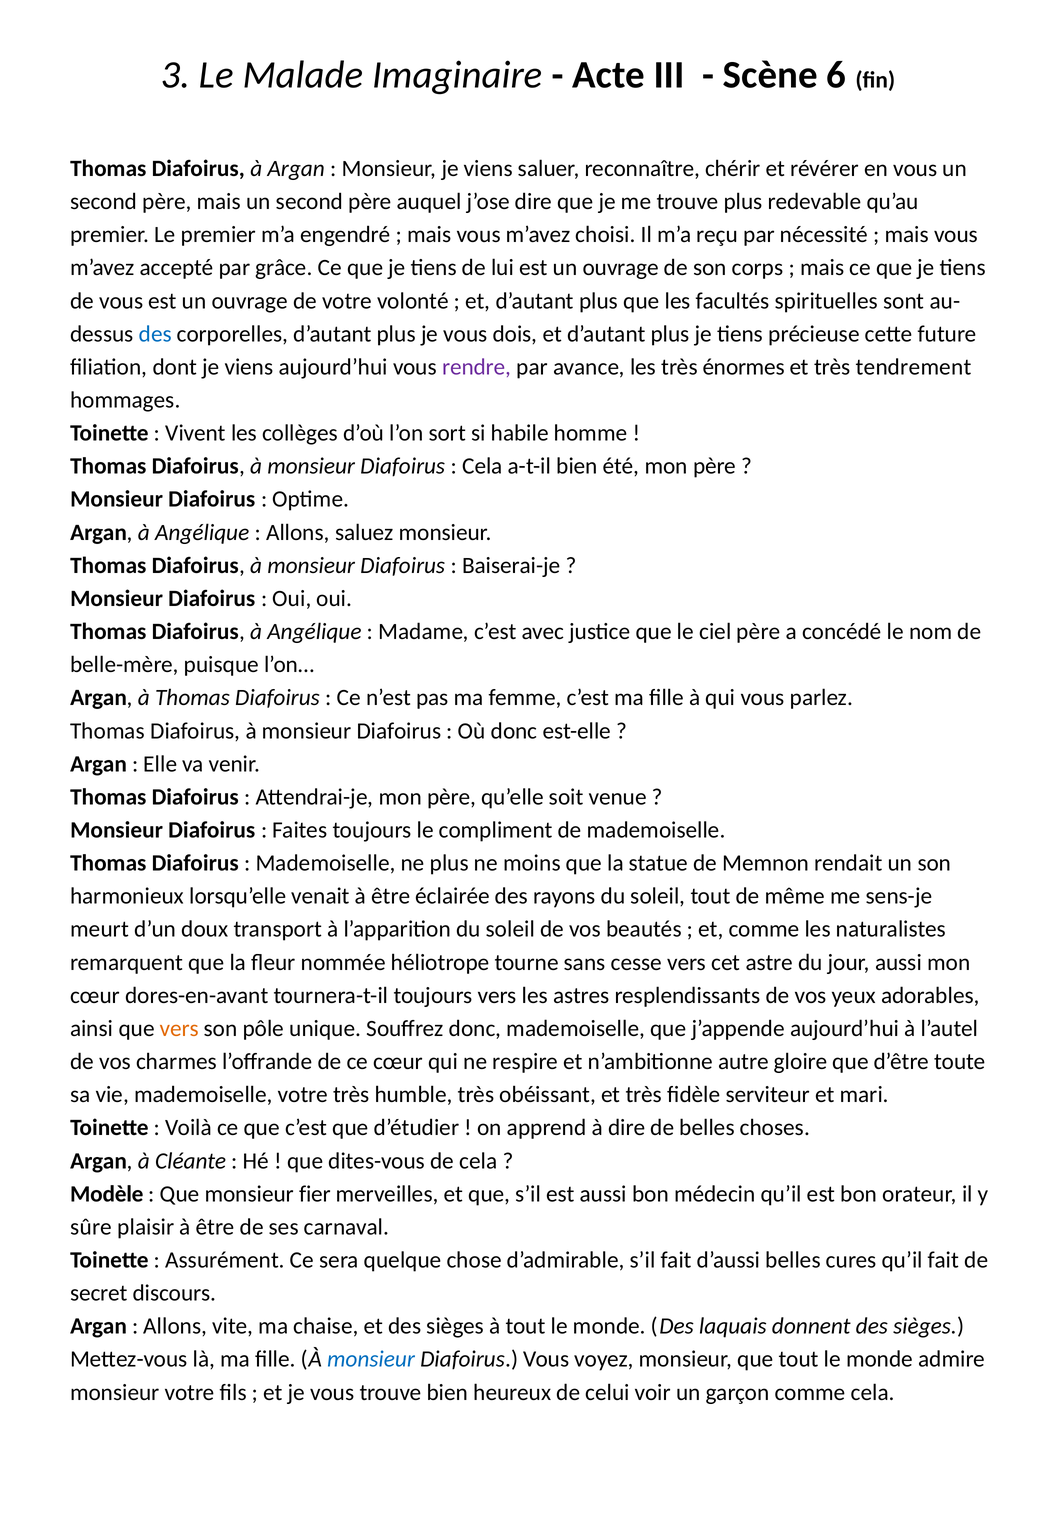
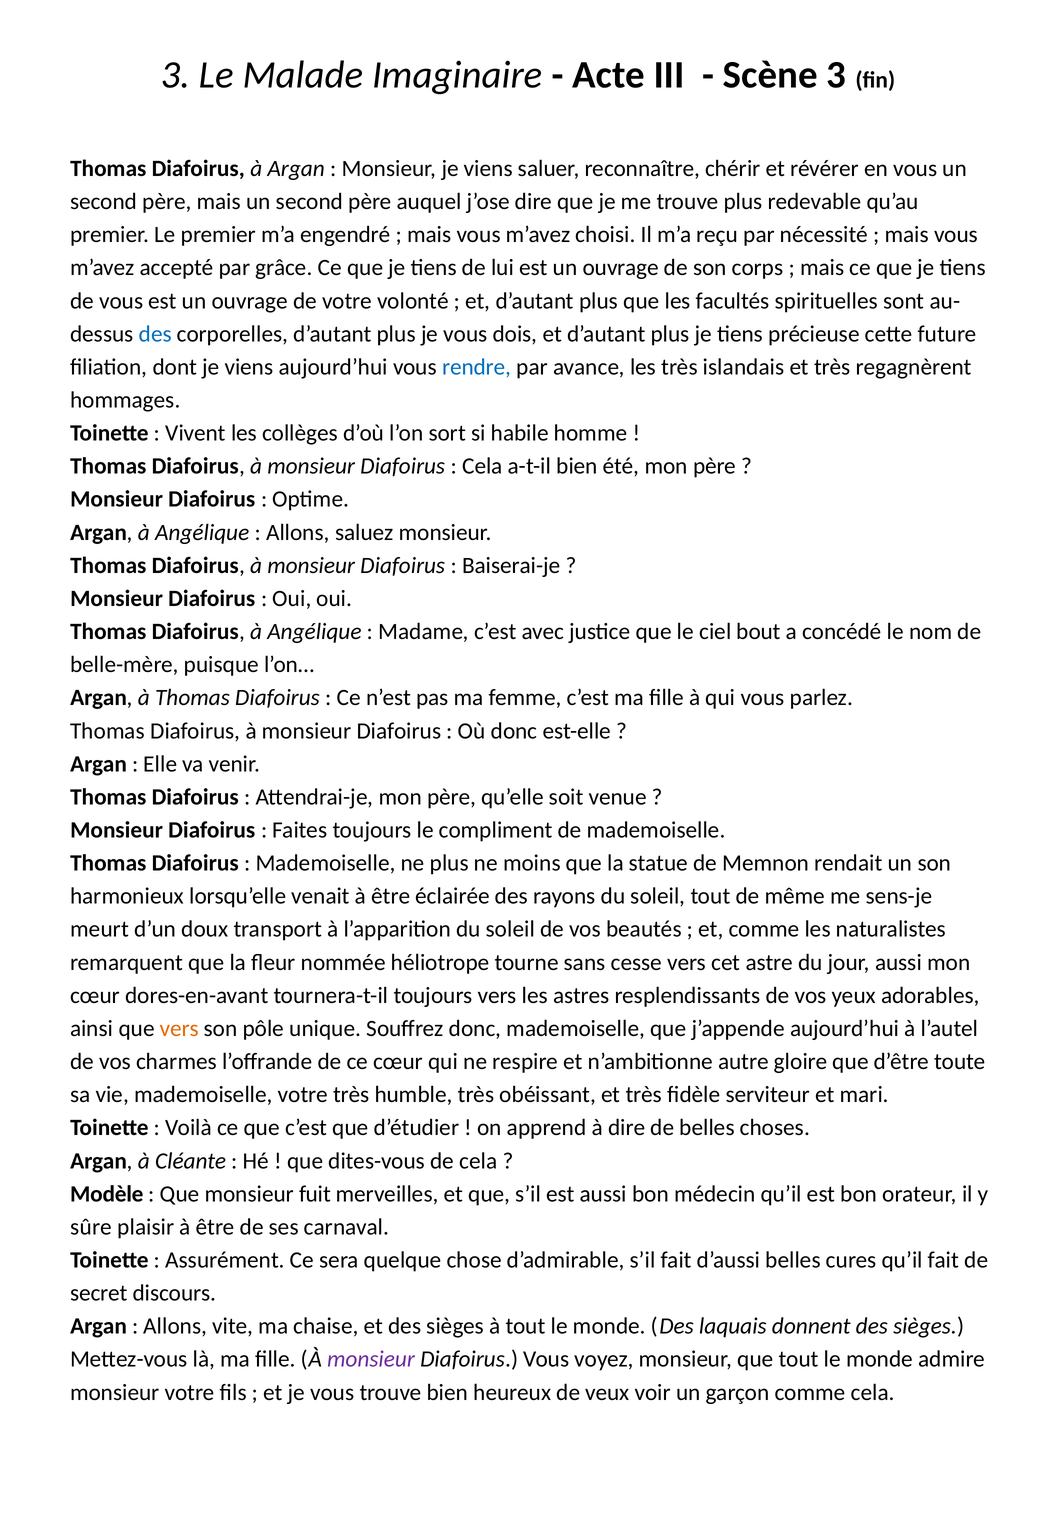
Scène 6: 6 -> 3 (836, 75)
rendre colour: purple -> blue (477, 367)
énormes: énormes -> islandais (744, 367)
tendrement: tendrement -> regagnèrent (914, 367)
ciel père: père -> bout (759, 631)
fier: fier -> fuit (315, 1194)
monsieur colour: blue -> purple (371, 1359)
celui: celui -> veux (608, 1392)
